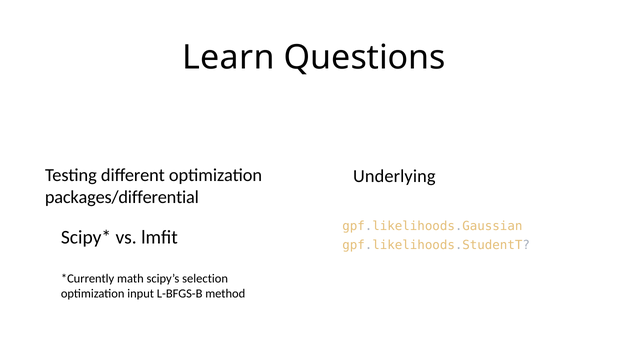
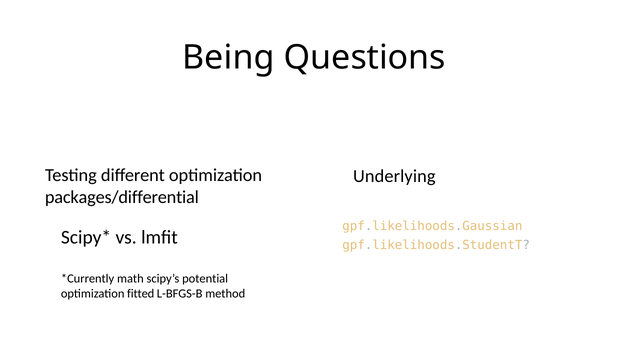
Learn: Learn -> Being (229, 58)
selection: selection -> potential (205, 279)
input: input -> fitted (141, 294)
